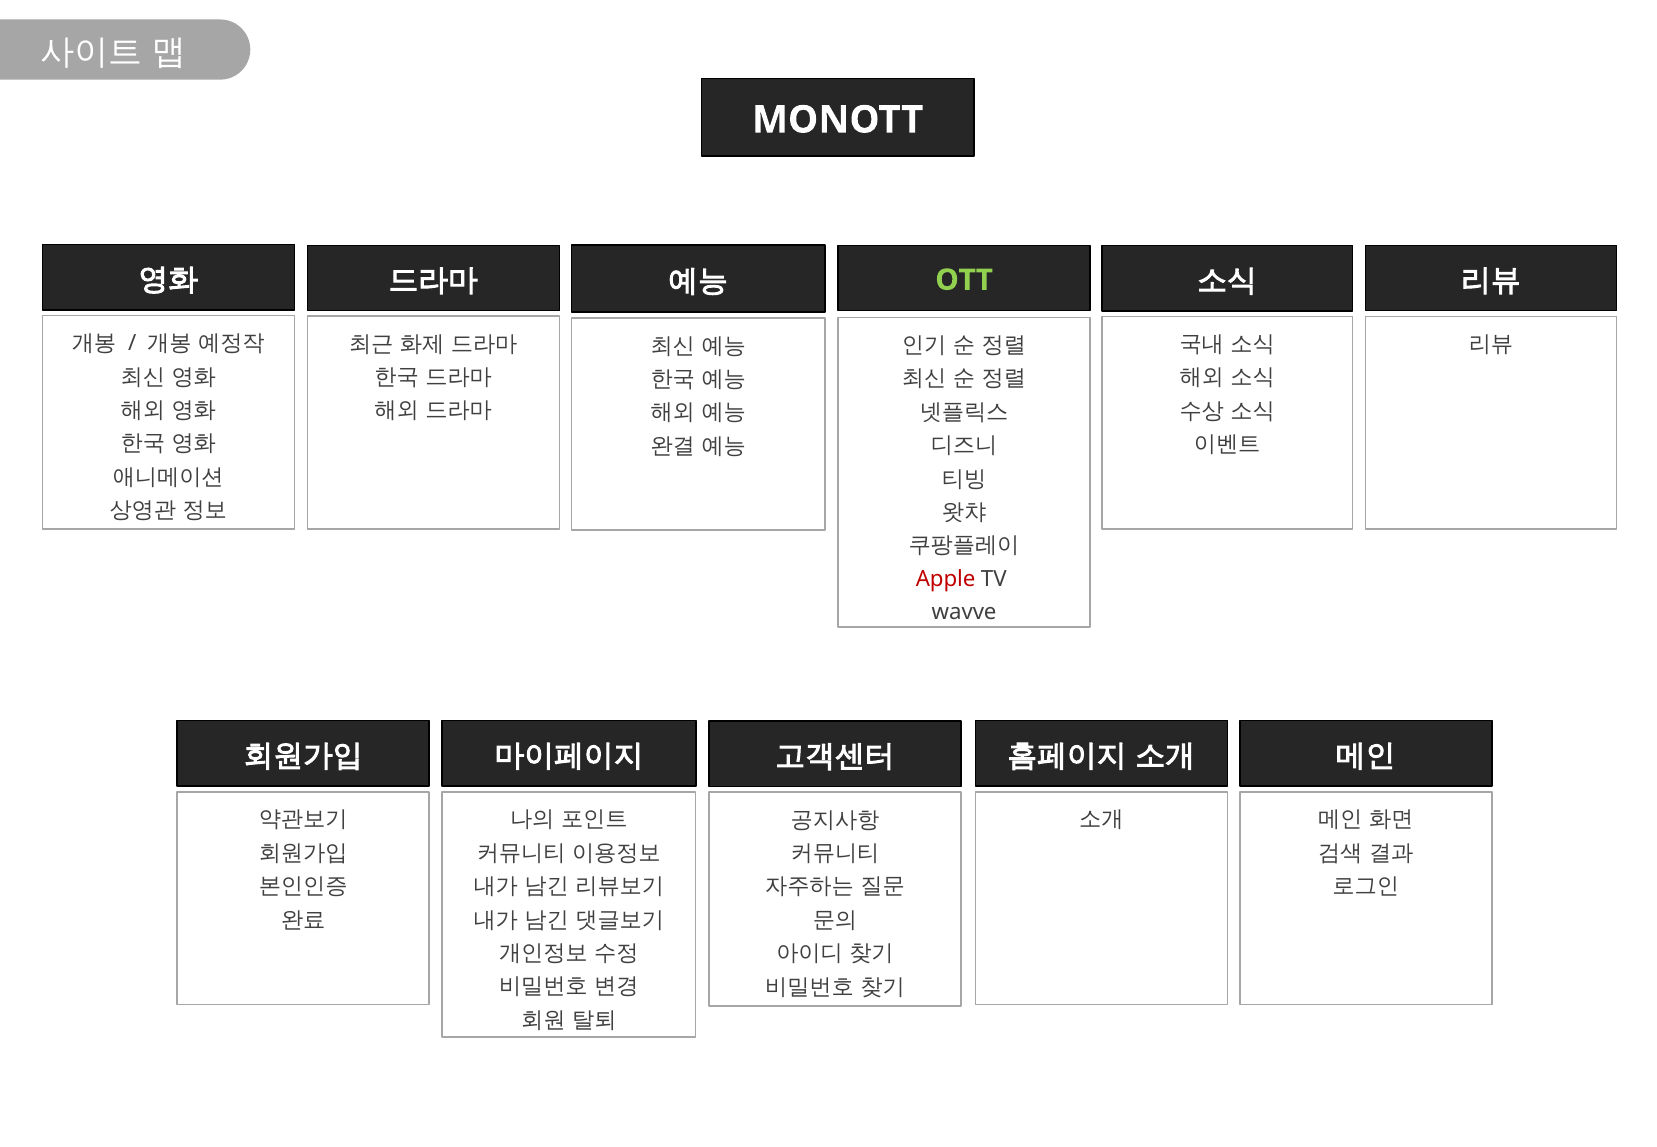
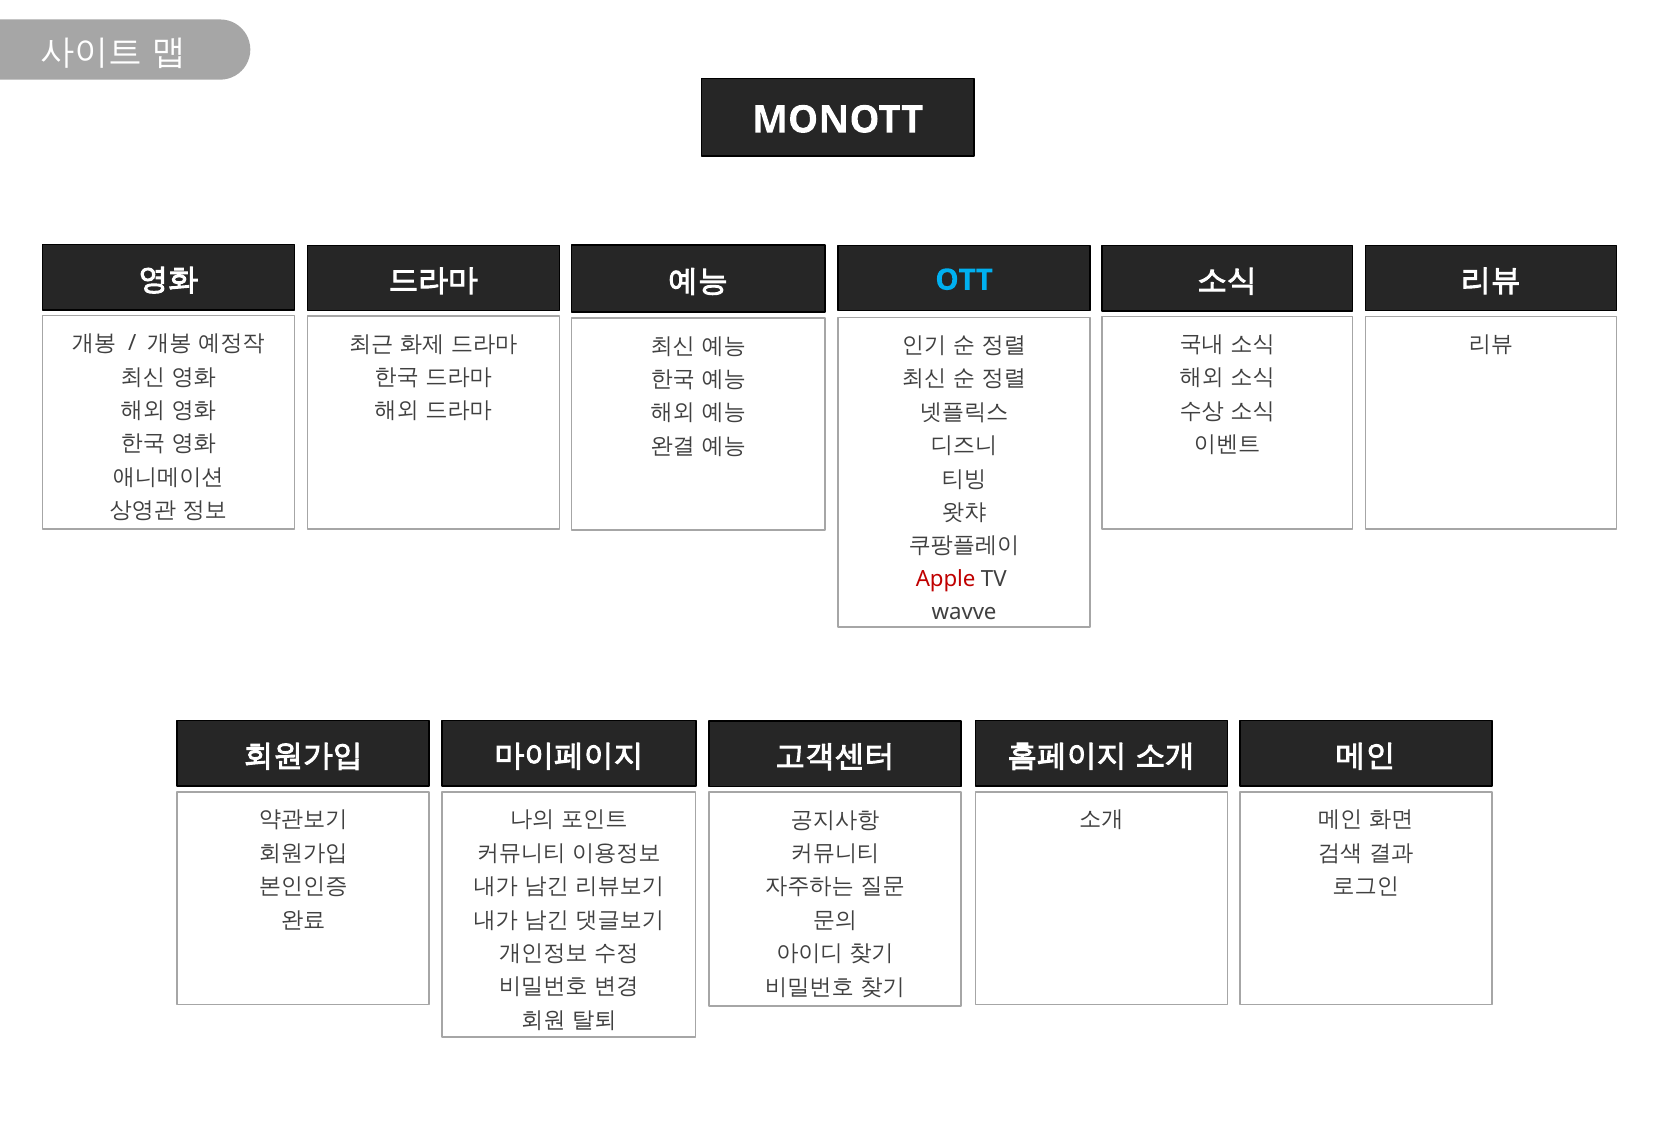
OTT colour: light green -> light blue (964, 280)
